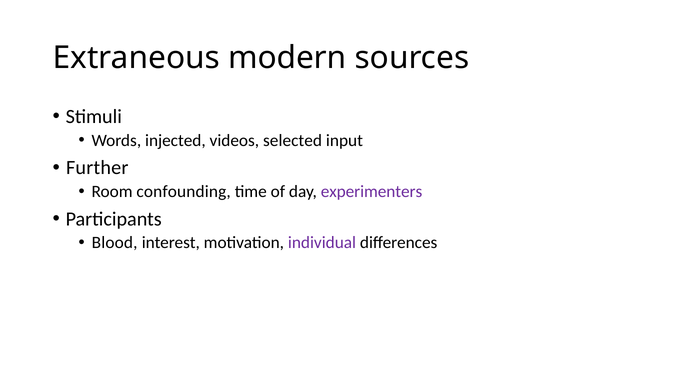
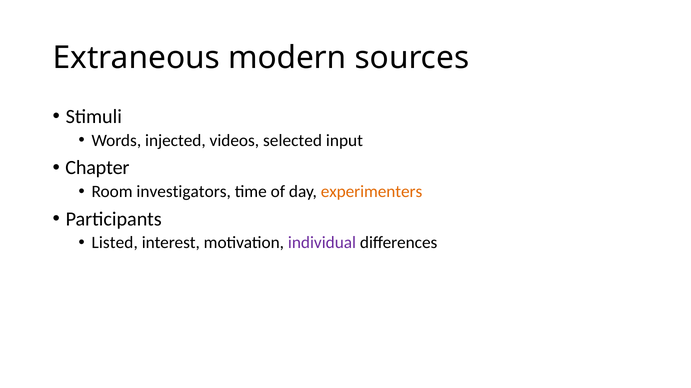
Further: Further -> Chapter (97, 168)
confounding: confounding -> investigators (184, 192)
experimenters colour: purple -> orange (372, 192)
Blood: Blood -> Listed (115, 243)
